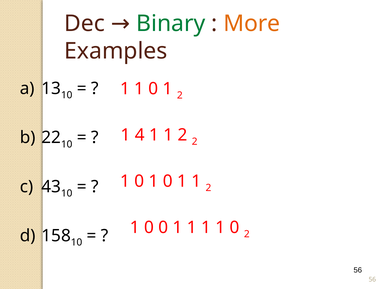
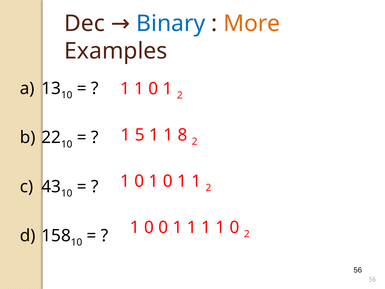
Binary colour: green -> blue (171, 23)
4: 4 -> 5 (140, 135)
2: 2 -> 8 (182, 135)
